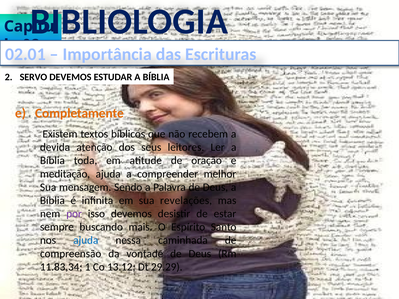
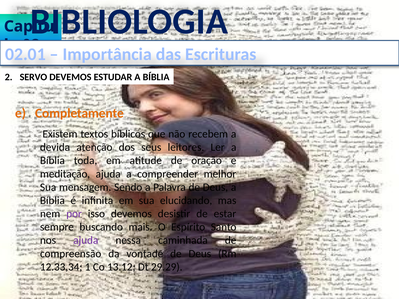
revelações: revelações -> elucidando (186, 201)
ajuda colour: blue -> purple (86, 241)
11.83,34: 11.83,34 -> 12.33,34 (61, 267)
